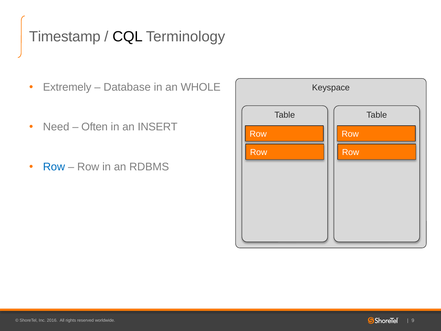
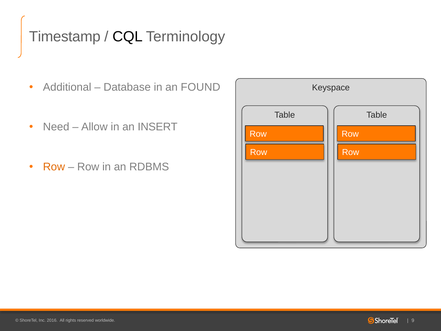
Extremely: Extremely -> Additional (67, 87)
WHOLE: WHOLE -> FOUND (201, 87)
Often: Often -> Allow (94, 127)
Row colour: blue -> orange (54, 167)
